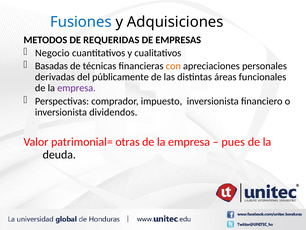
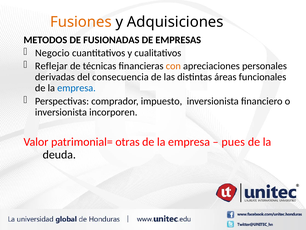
Fusiones colour: blue -> orange (81, 22)
REQUERIDAS: REQUERIDAS -> FUSIONADAS (111, 40)
Basadas: Basadas -> Reflejar (51, 66)
públicamente: públicamente -> consecuencia (120, 77)
empresa colour: purple -> blue (76, 88)
dividendos: dividendos -> incorporen (113, 112)
